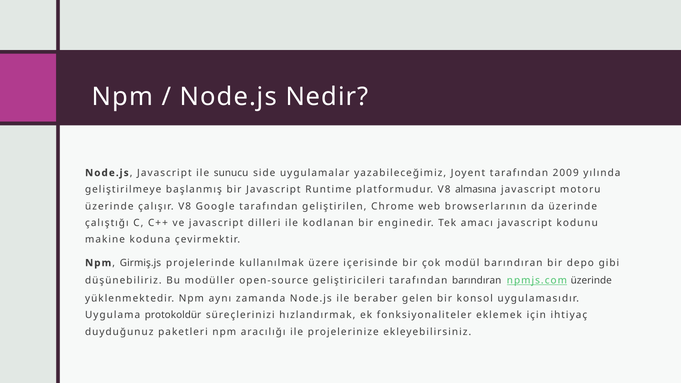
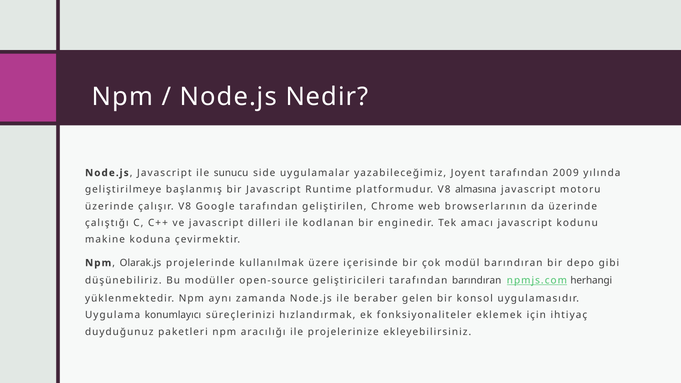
Girmiş.js: Girmiş.js -> Olarak.js (140, 263)
npmjs.com üzerinde: üzerinde -> herhangi (591, 280)
protokoldür: protokoldür -> konumlayıcı (173, 315)
